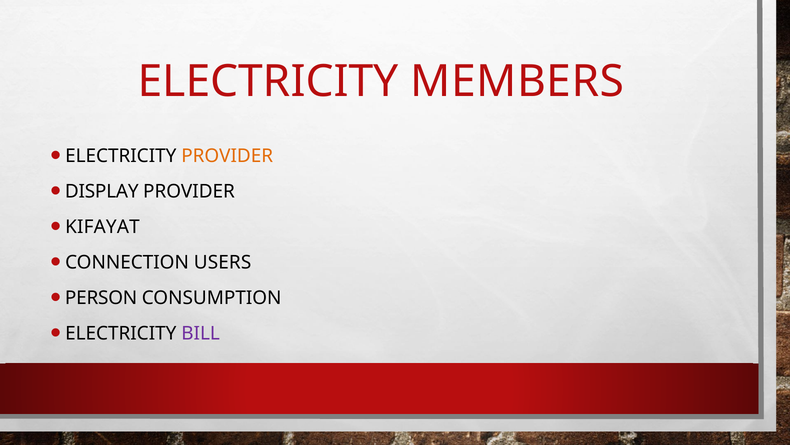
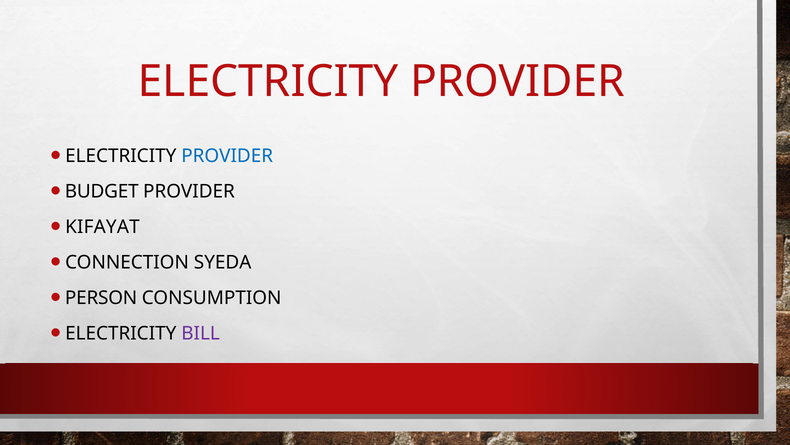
MEMBERS: MEMBERS -> PROVIDER (518, 81)
PROVIDER colour: orange -> blue (227, 156)
DISPLAY: DISPLAY -> BUDGET (102, 191)
USERS: USERS -> SYEDA (223, 262)
